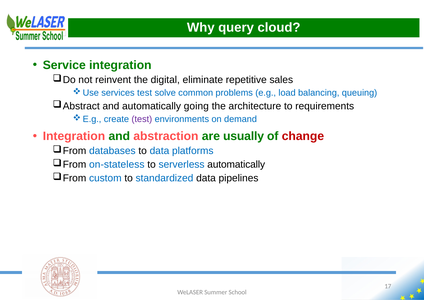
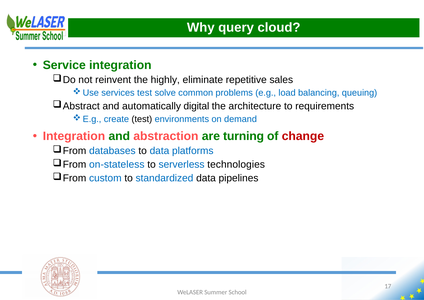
digital: digital -> highly (165, 80)
going: going -> digital (196, 106)
test colour: purple -> black (142, 119)
usually: usually -> turning (244, 136)
serverless automatically: automatically -> technologies (236, 164)
